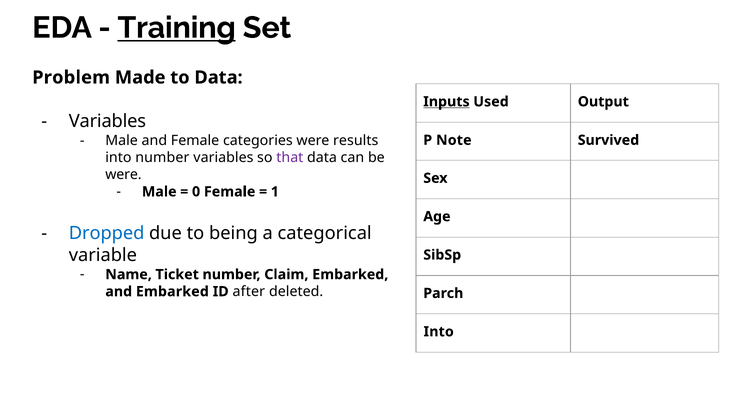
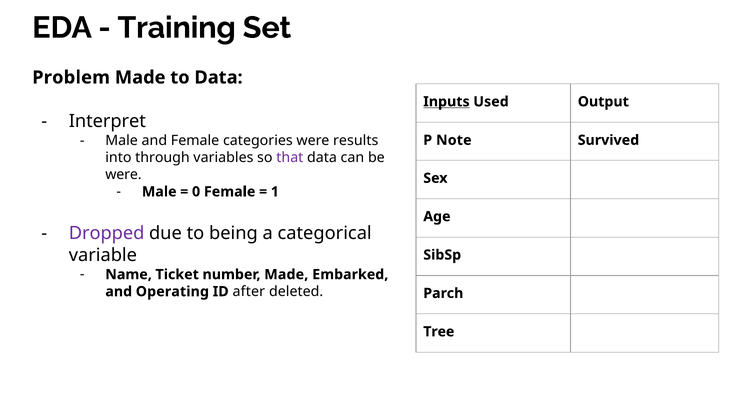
Training underline: present -> none (177, 28)
Variables: Variables -> Interpret (107, 121)
into number: number -> through (162, 158)
Dropped colour: blue -> purple (107, 234)
number Claim: Claim -> Made (286, 275)
and Embarked: Embarked -> Operating (172, 292)
Into: Into -> Tree (439, 332)
